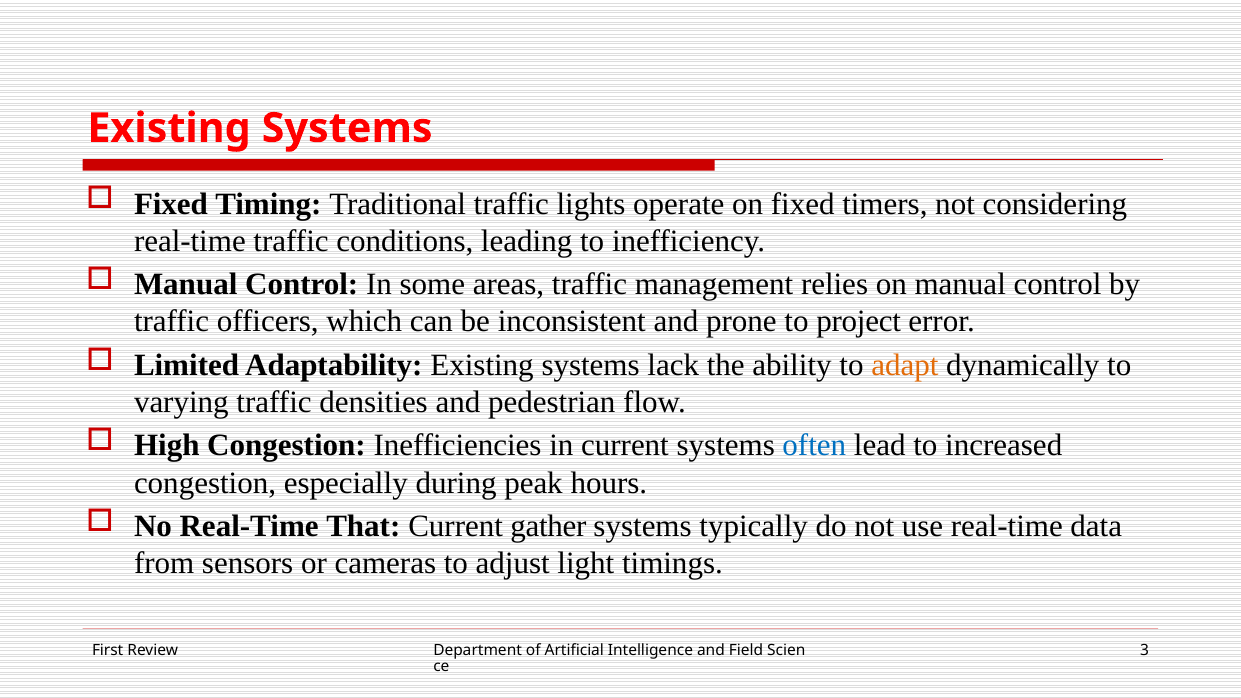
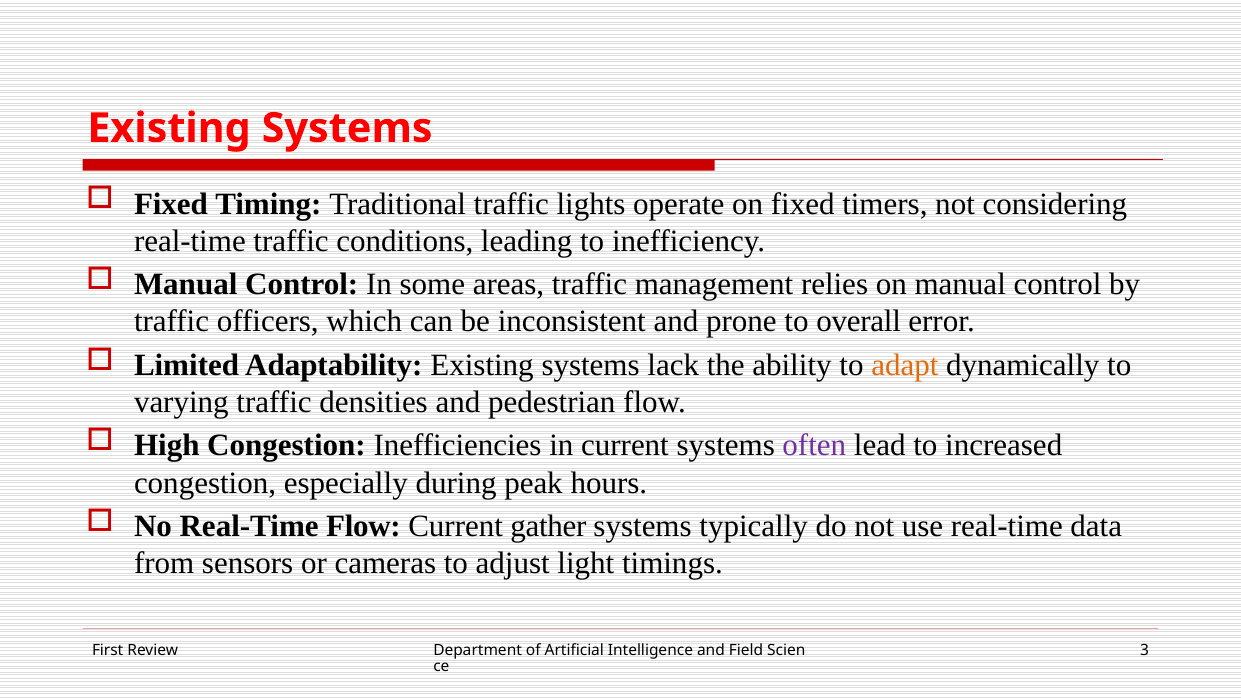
project: project -> overall (859, 322)
often colour: blue -> purple (814, 446)
Real-Time That: That -> Flow (364, 526)
